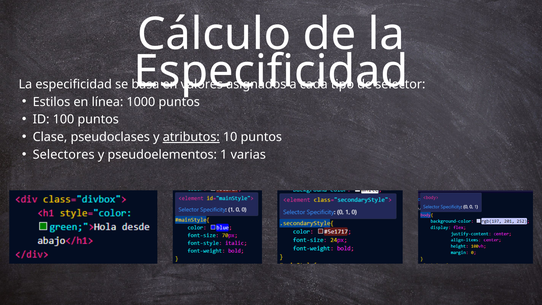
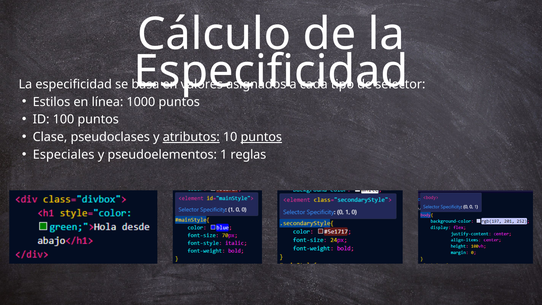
puntos underline: none -> present (261, 137)
Selectores: Selectores -> Especiales (64, 155)
varias: varias -> reglas (248, 155)
